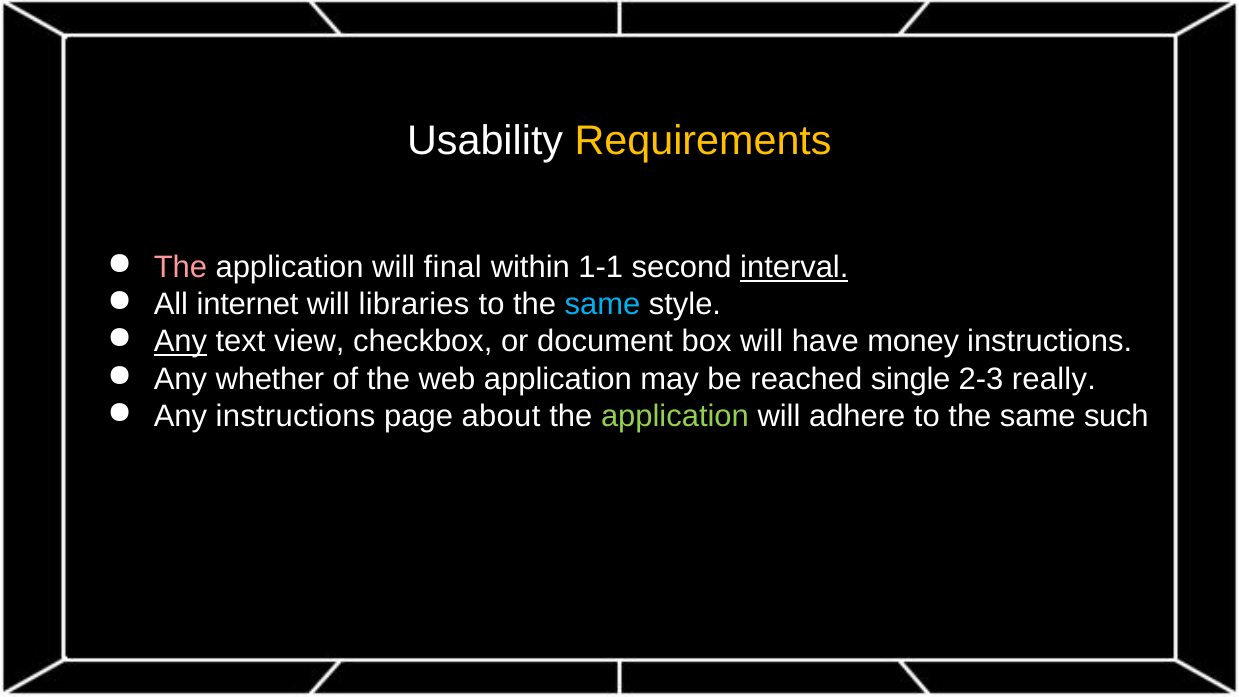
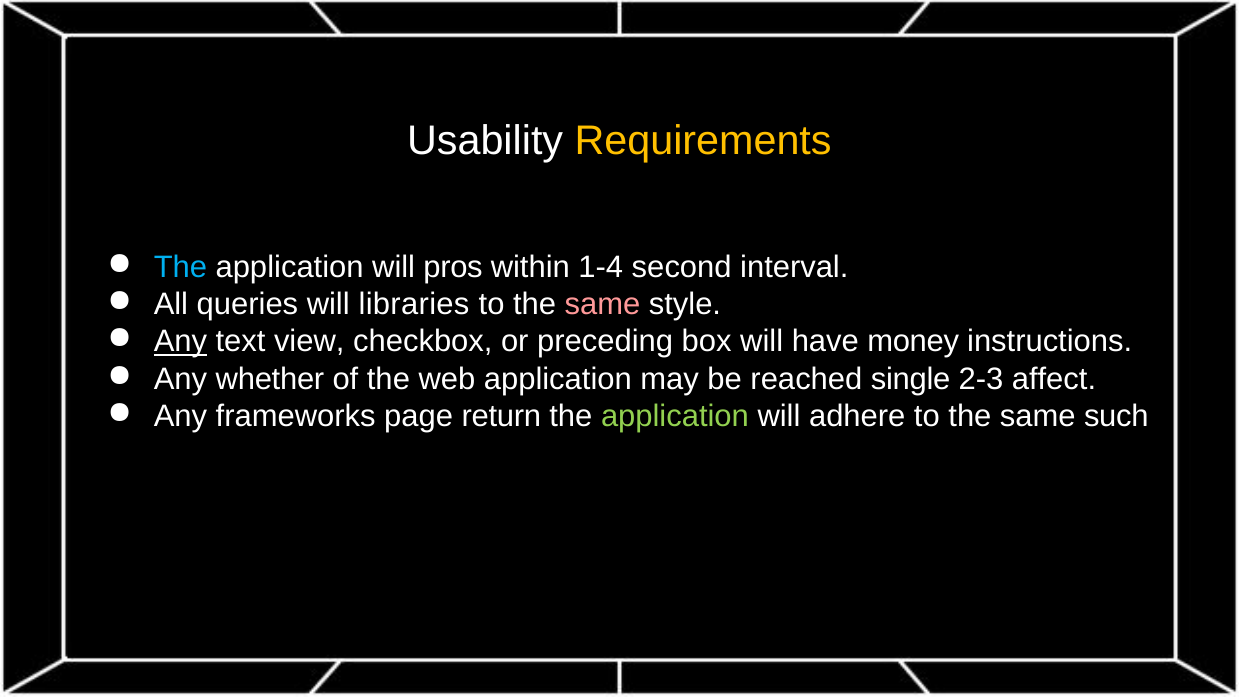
The colour: pink -> light blue (180, 267)
final: final -> pros (453, 267)
1-1: 1-1 -> 1-4 (601, 267)
interval underline: present -> none (794, 267)
internet: internet -> queries (247, 305)
same colour: light blue -> pink (602, 305)
document: document -> preceding (605, 342)
really: really -> affect (1054, 379)
Any instructions: instructions -> frameworks (296, 416)
about: about -> return (501, 416)
